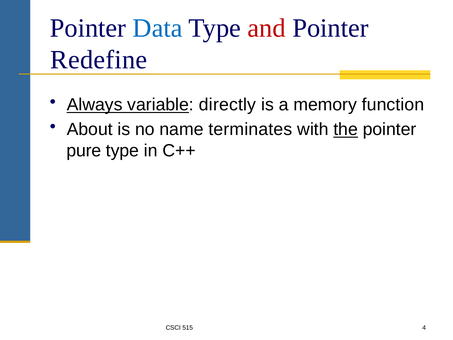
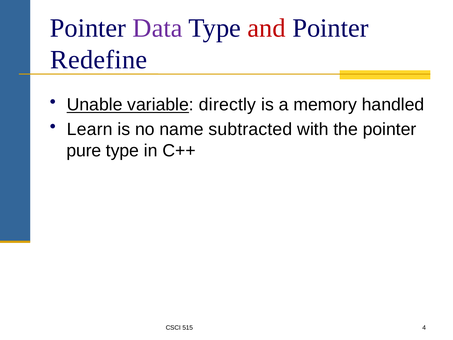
Data colour: blue -> purple (158, 28)
Always: Always -> Unable (95, 105)
function: function -> handled (393, 105)
About: About -> Learn (90, 129)
terminates: terminates -> subtracted (250, 129)
the underline: present -> none (346, 129)
